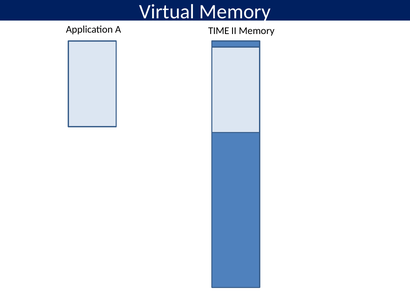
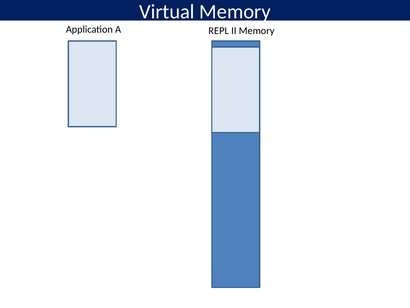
TIME: TIME -> REPL (219, 31)
